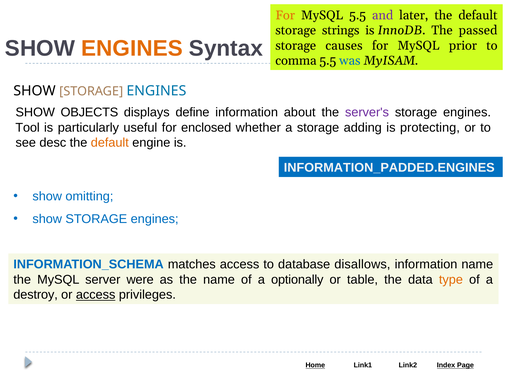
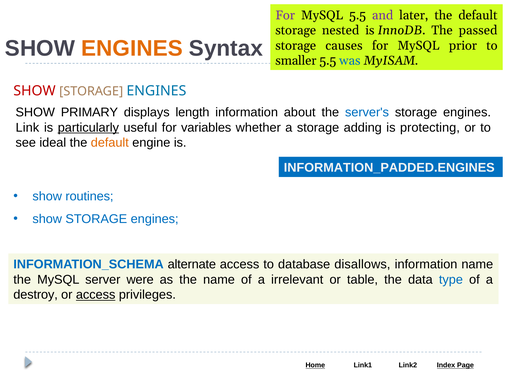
For colour: orange -> purple (285, 15)
strings: strings -> nested (341, 30)
comma: comma -> smaller (296, 61)
SHOW colour: black -> red (35, 91)
OBJECTS: OBJECTS -> PRIMARY (89, 112)
define: define -> length (192, 112)
server's colour: purple -> blue (367, 112)
Tool: Tool -> Link (27, 128)
particularly underline: none -> present (88, 128)
enclosed: enclosed -> variables (206, 128)
desc: desc -> ideal (53, 143)
omitting: omitting -> routines (89, 196)
matches: matches -> alternate (192, 265)
optionally: optionally -> irrelevant (297, 280)
type colour: orange -> blue (451, 280)
